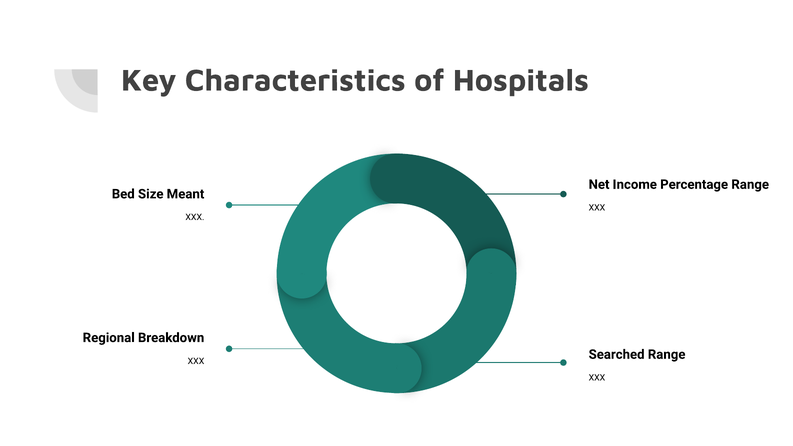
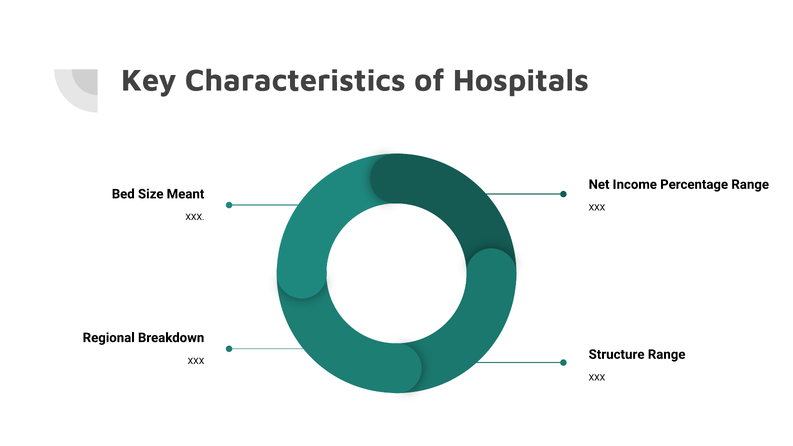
Searched: Searched -> Structure (617, 354)
